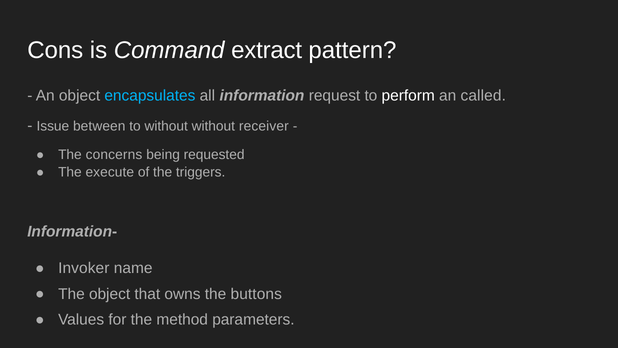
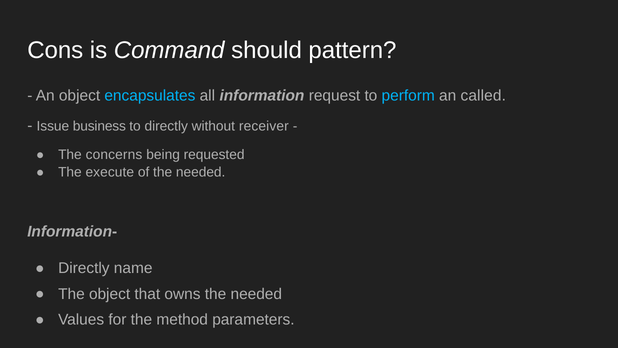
extract: extract -> should (267, 50)
perform colour: white -> light blue (408, 96)
between: between -> business (99, 126)
to without: without -> directly (166, 126)
of the triggers: triggers -> needed (201, 172)
Invoker: Invoker -> Directly (84, 268)
owns the buttons: buttons -> needed (256, 294)
